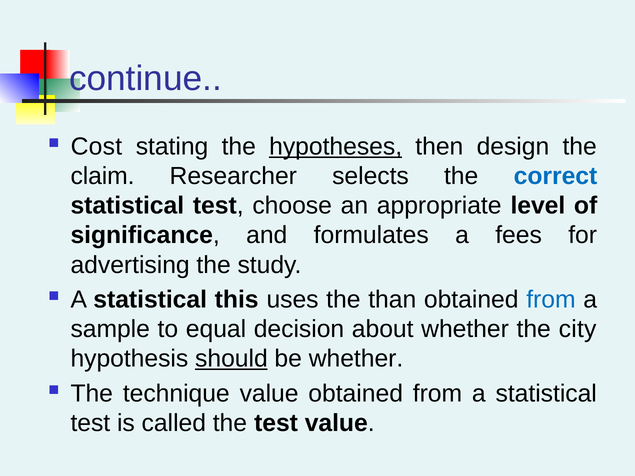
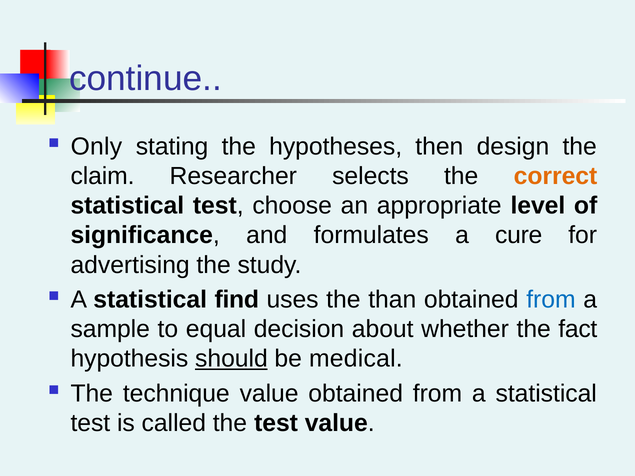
Cost: Cost -> Only (96, 147)
hypotheses underline: present -> none (336, 147)
correct colour: blue -> orange (556, 176)
fees: fees -> cure (519, 235)
this: this -> find (237, 300)
city: city -> fact (578, 329)
be whether: whether -> medical (356, 359)
